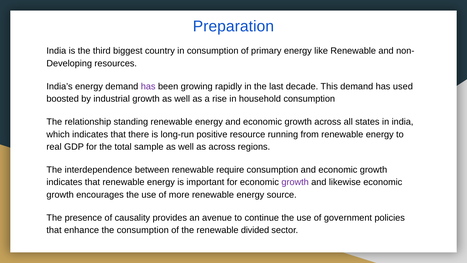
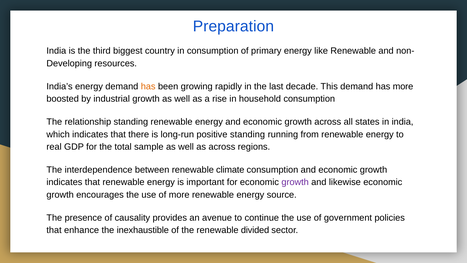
has colour: purple -> orange (148, 86)
has used: used -> more (403, 86)
positive resource: resource -> standing (248, 134)
require: require -> climate (230, 170)
the consumption: consumption -> inexhaustible (143, 230)
